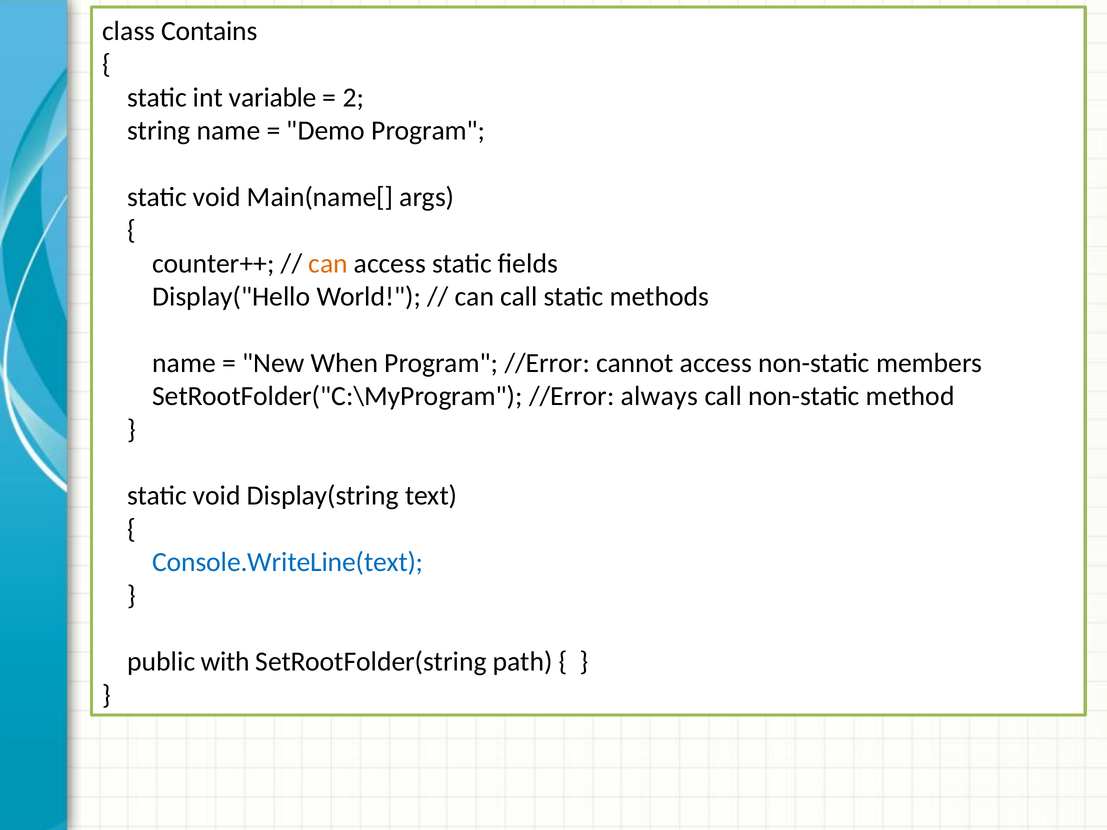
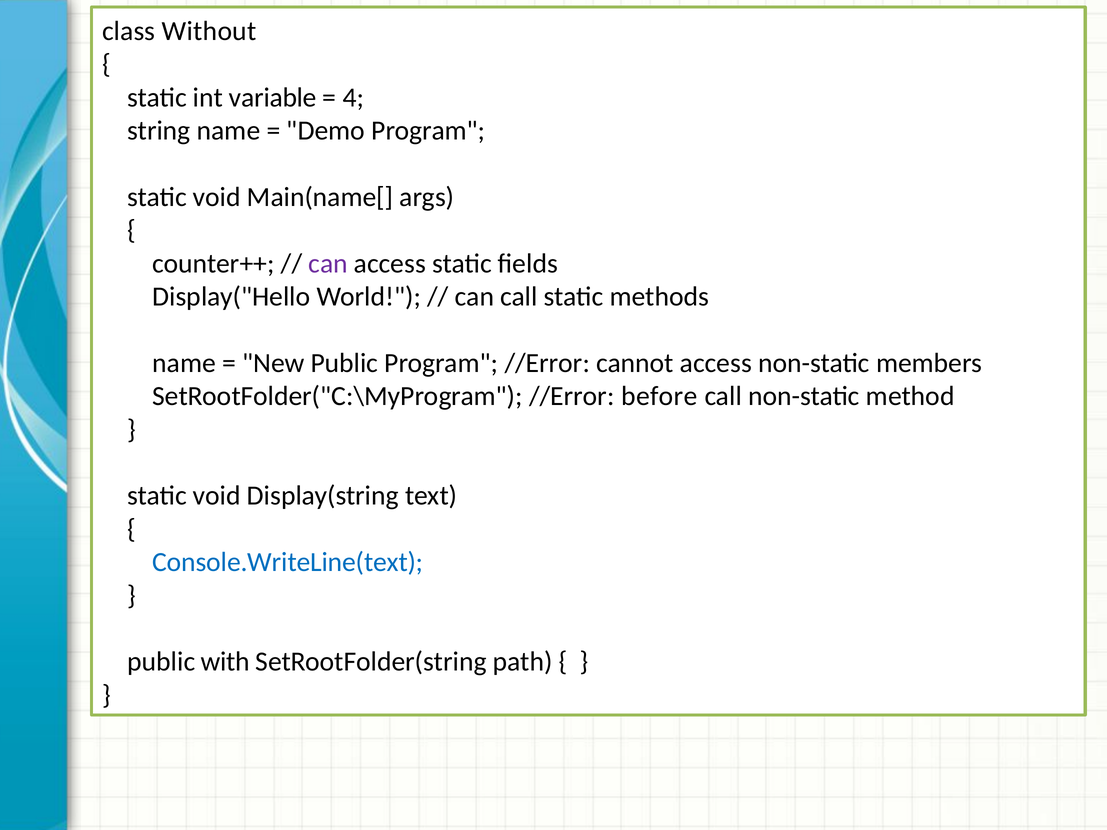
Contains: Contains -> Without (209, 31)
2: 2 -> 4 (353, 97)
can colour: orange -> purple (328, 264)
New When: When -> Public (344, 363)
always: always -> before (659, 396)
